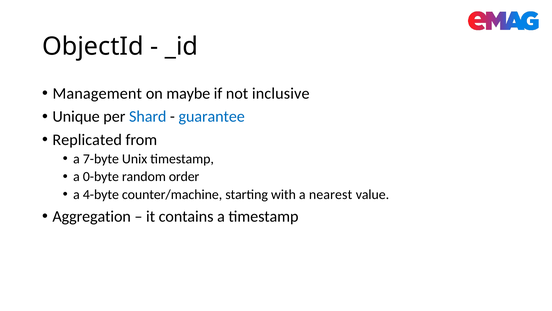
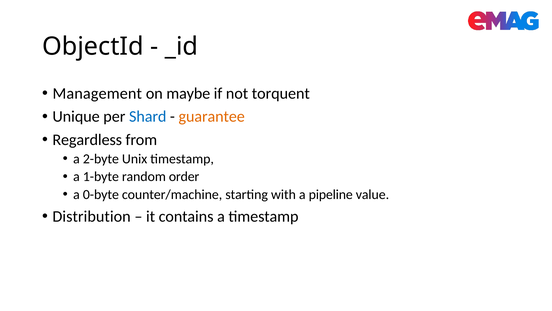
inclusive: inclusive -> torquent (281, 93)
guarantee colour: blue -> orange (212, 116)
Replicated: Replicated -> Regardless (87, 140)
7-byte: 7-byte -> 2-byte (101, 159)
0-byte: 0-byte -> 1-byte (101, 176)
4-byte: 4-byte -> 0-byte (101, 194)
nearest: nearest -> pipeline (331, 194)
Aggregation: Aggregation -> Distribution (92, 216)
